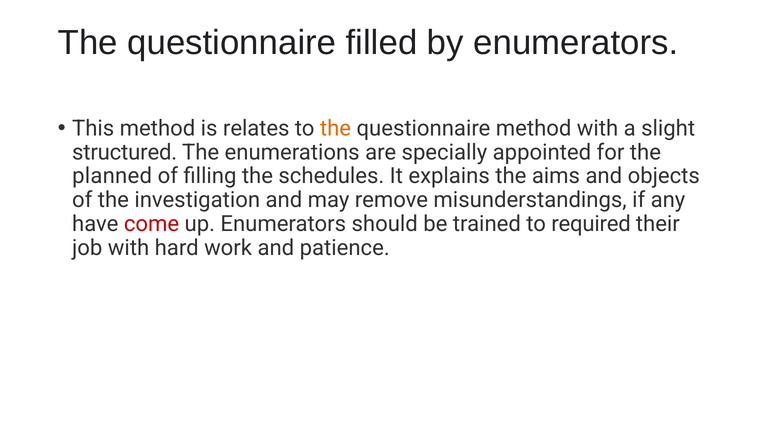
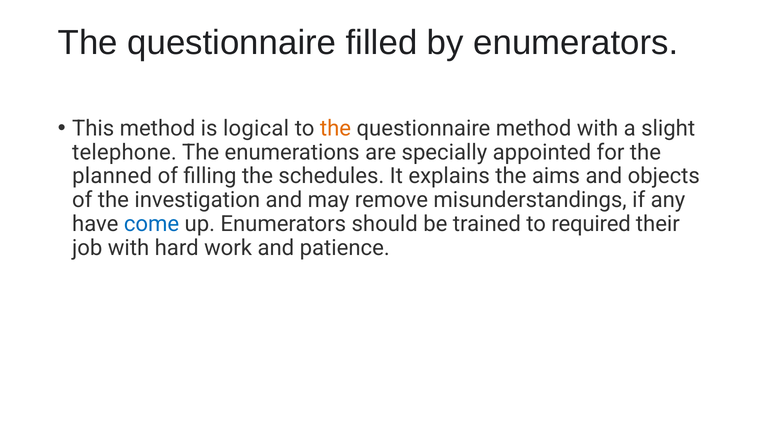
relates: relates -> logical (256, 128)
structured: structured -> telephone (124, 152)
come colour: red -> blue (152, 224)
